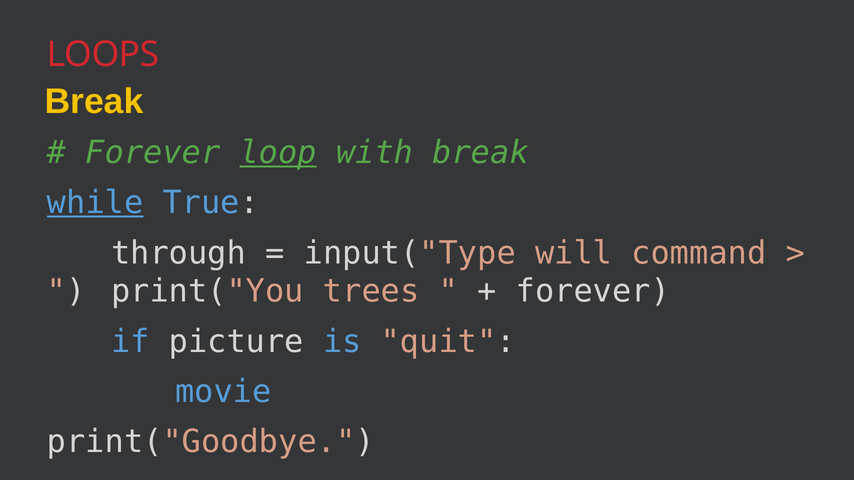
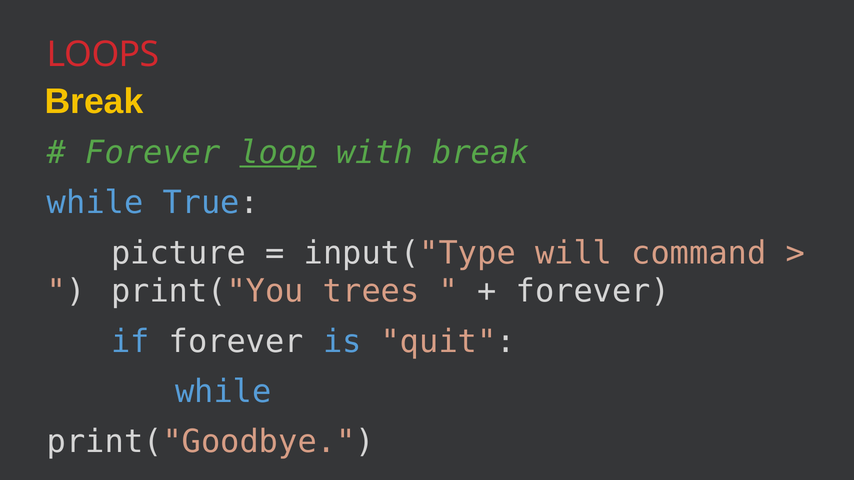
while underline: present -> none (95, 203)
through: through -> picture (178, 253)
if picture: picture -> forever (236, 342)
movie: movie -> while (223, 392)
